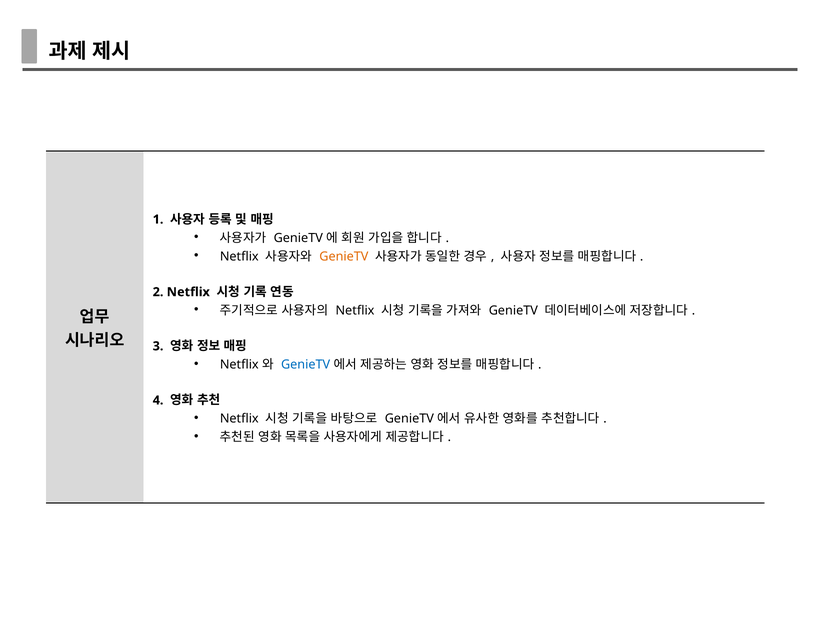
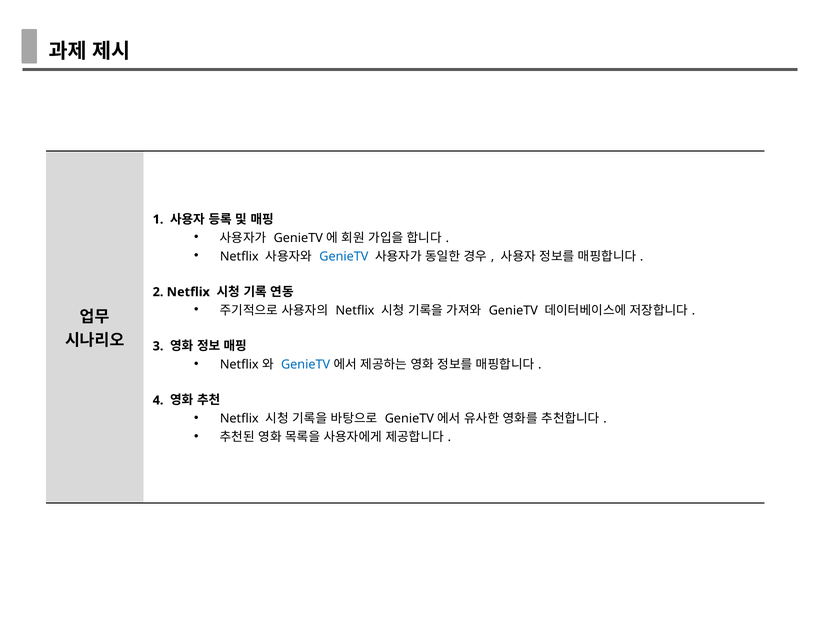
GenieTV colour: orange -> blue (344, 256)
